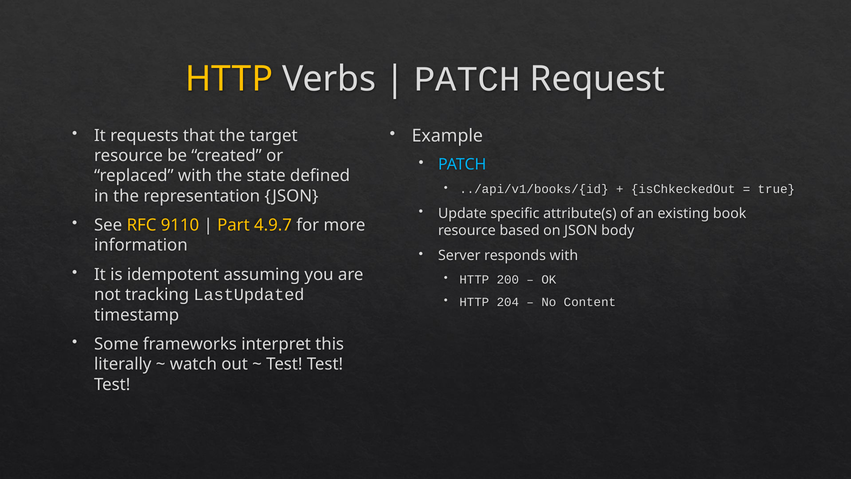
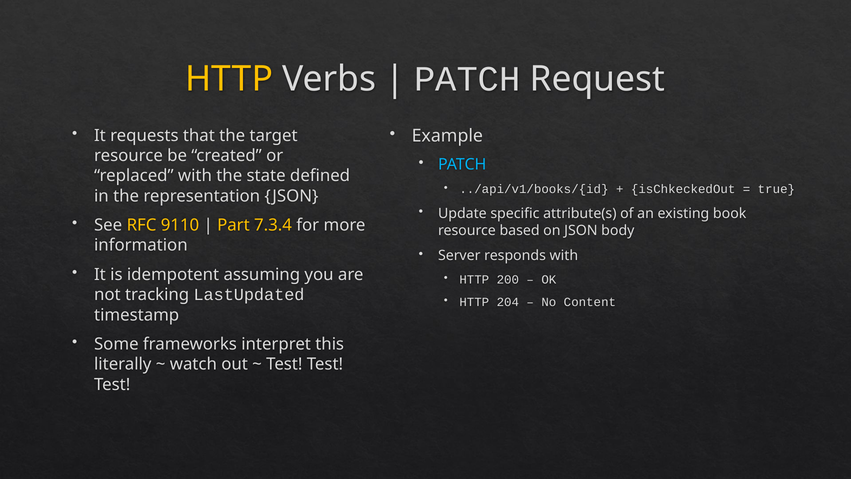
4.9.7: 4.9.7 -> 7.3.4 (273, 225)
